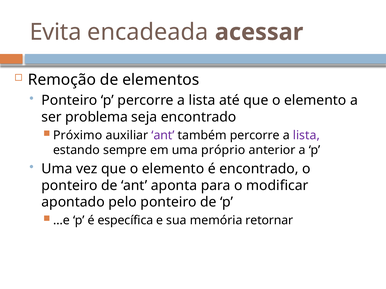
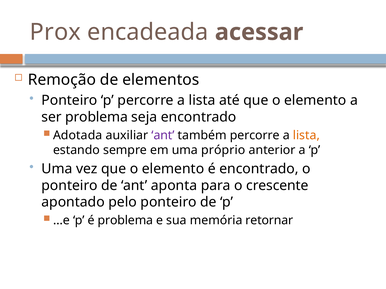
Evita: Evita -> Prox (55, 32)
Próximo: Próximo -> Adotada (78, 135)
lista colour: purple -> orange (306, 135)
modificar: modificar -> crescente (277, 186)
é específica: específica -> problema (125, 221)
